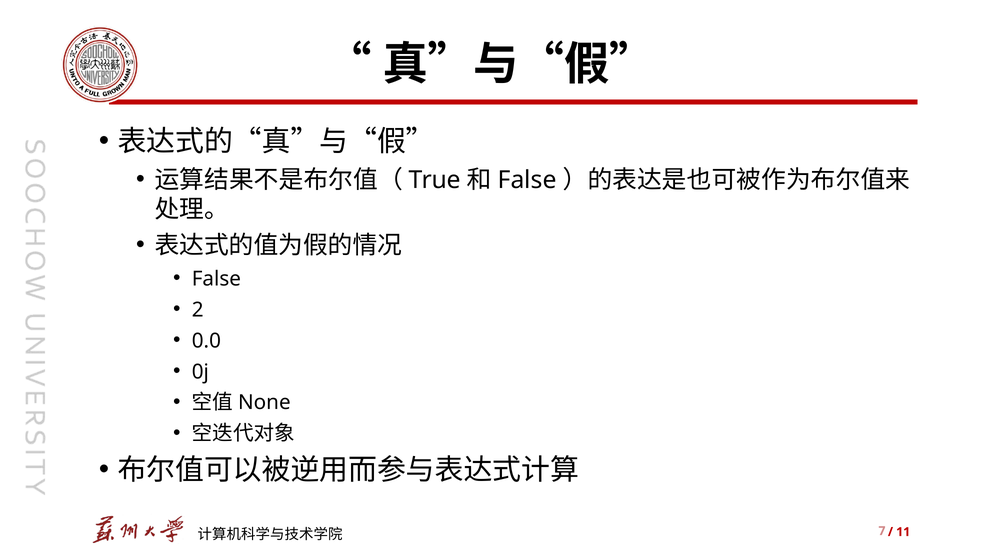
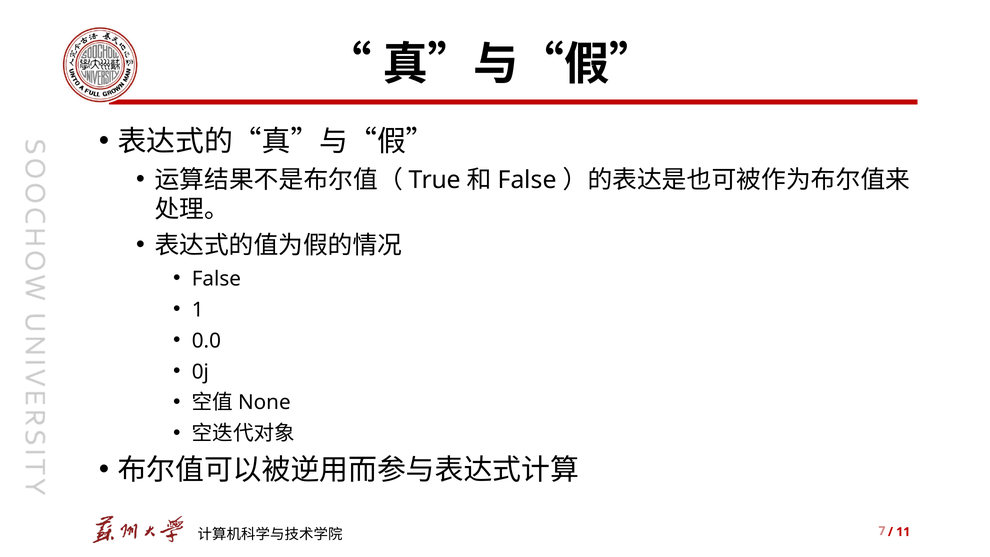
2: 2 -> 1 (198, 310)
